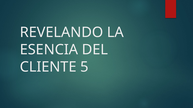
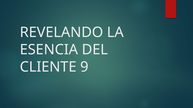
5: 5 -> 9 (84, 67)
